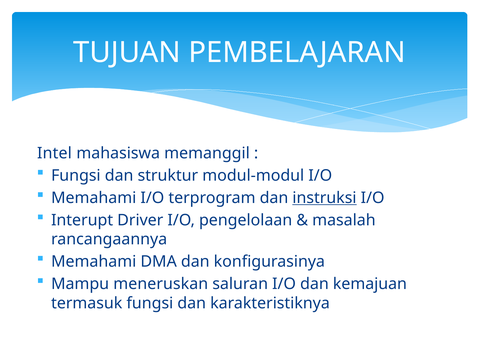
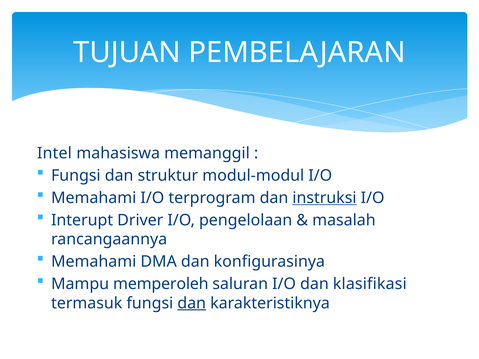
meneruskan: meneruskan -> memperoleh (161, 284)
kemajuan: kemajuan -> klasifikasi (370, 284)
dan underline: none -> present (192, 303)
